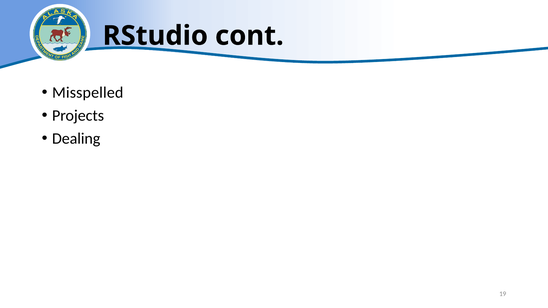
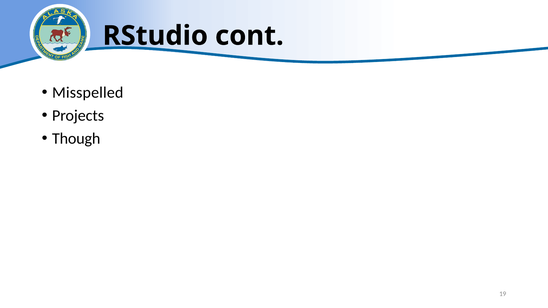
Dealing: Dealing -> Though (76, 139)
